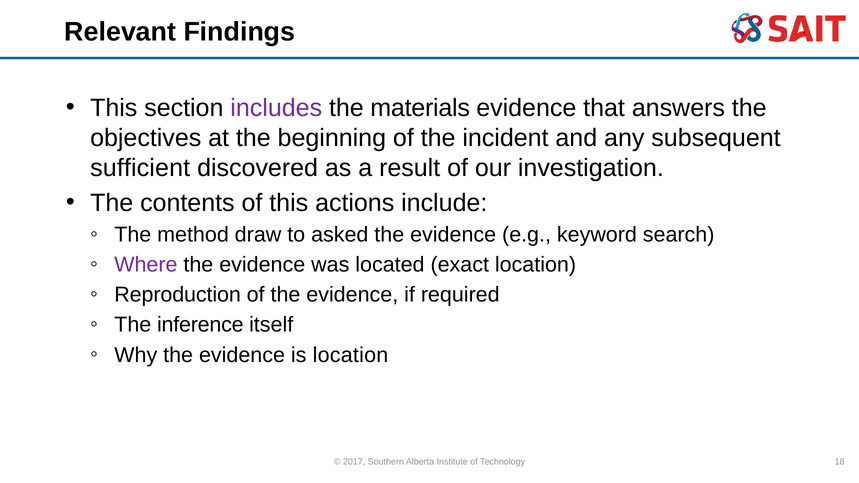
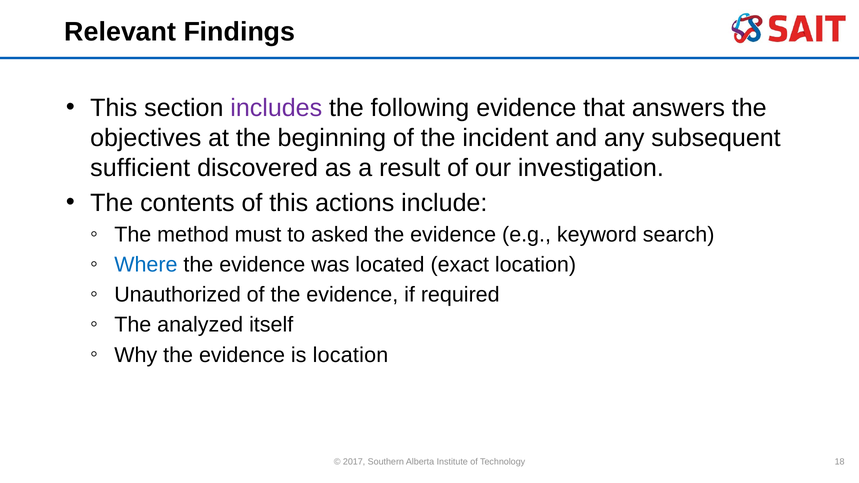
materials: materials -> following (420, 108)
draw: draw -> must (258, 235)
Where colour: purple -> blue (146, 265)
Reproduction: Reproduction -> Unauthorized (178, 295)
inference: inference -> analyzed (200, 325)
